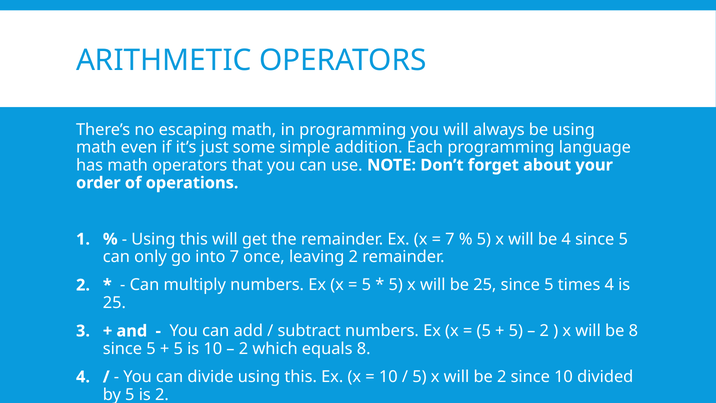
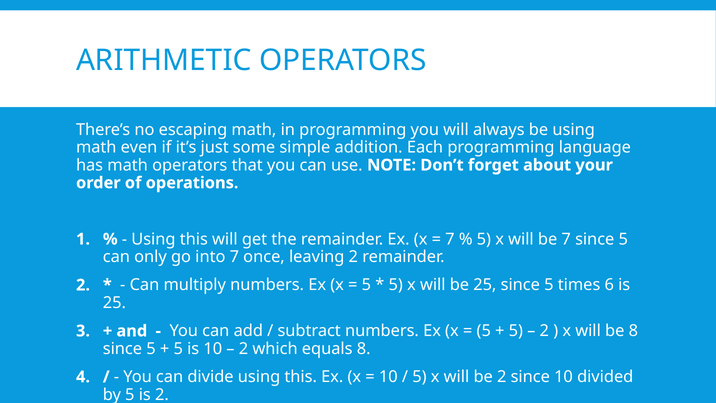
be 4: 4 -> 7 (566, 239)
times 4: 4 -> 6 (609, 285)
